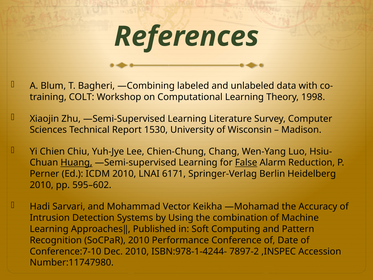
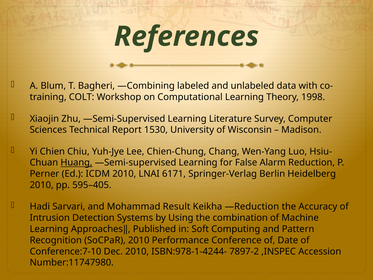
False underline: present -> none (246, 163)
595–602: 595–602 -> 595–405 (92, 185)
Vector: Vector -> Result (177, 206)
―Mohamad: ―Mohamad -> ―Reduction (252, 206)
